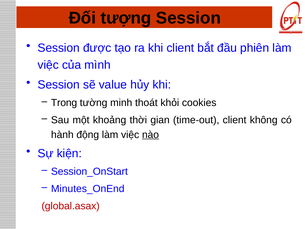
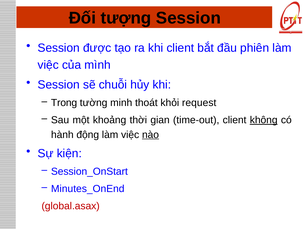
value: value -> chuỗi (113, 85)
cookies: cookies -> request (199, 103)
không underline: none -> present (264, 120)
